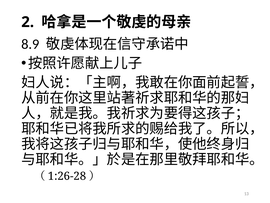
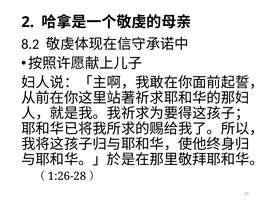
8.9: 8.9 -> 8.2 (30, 44)
